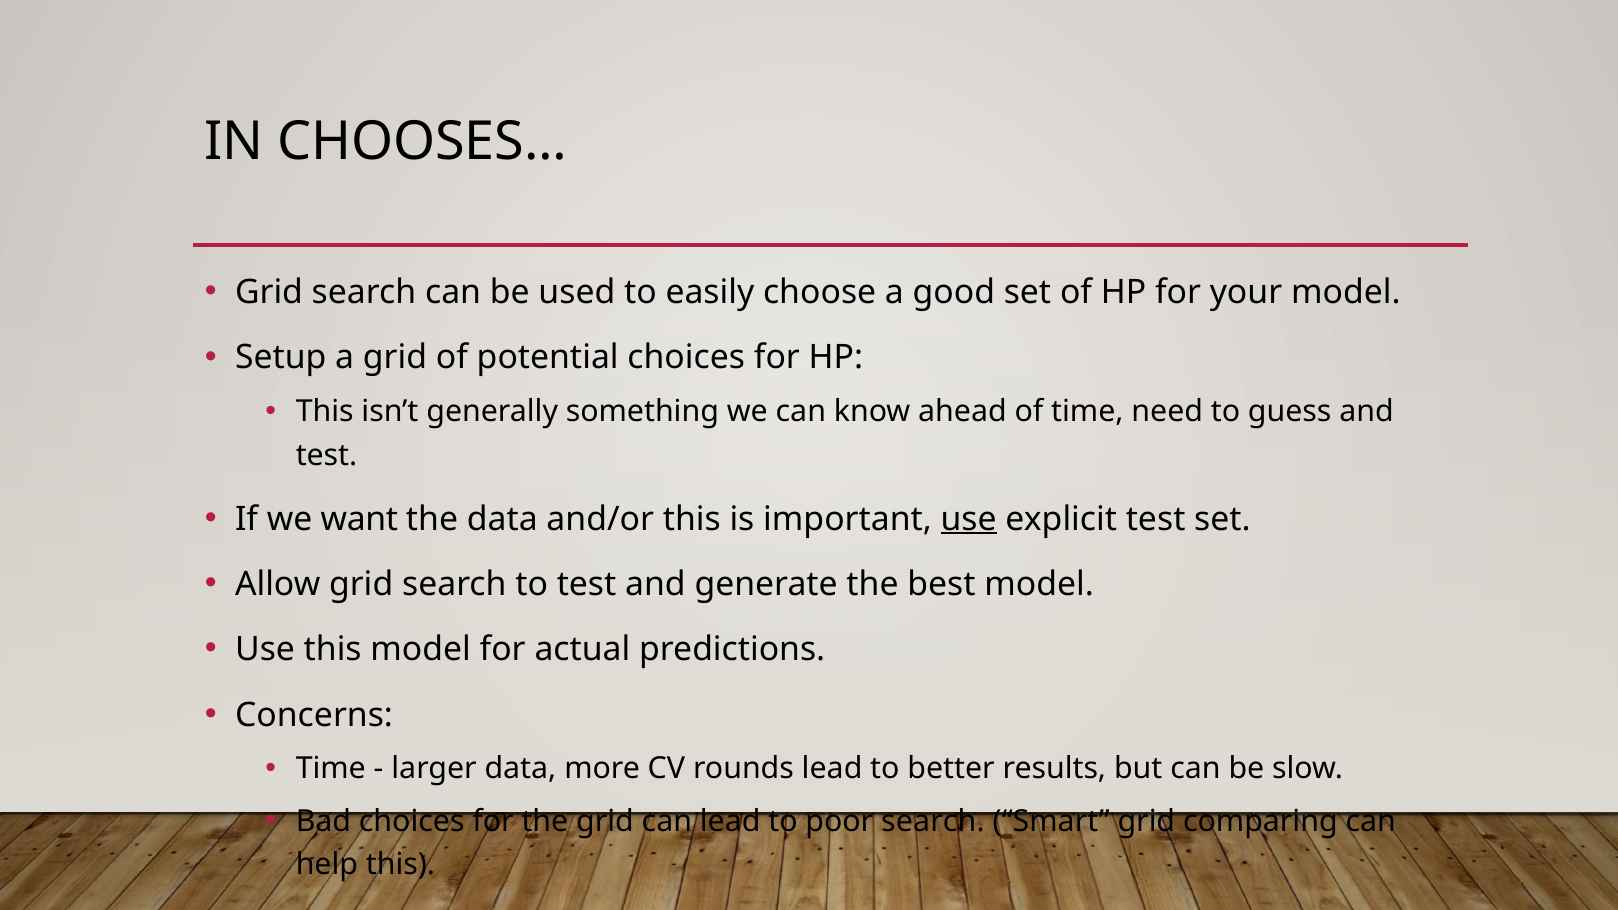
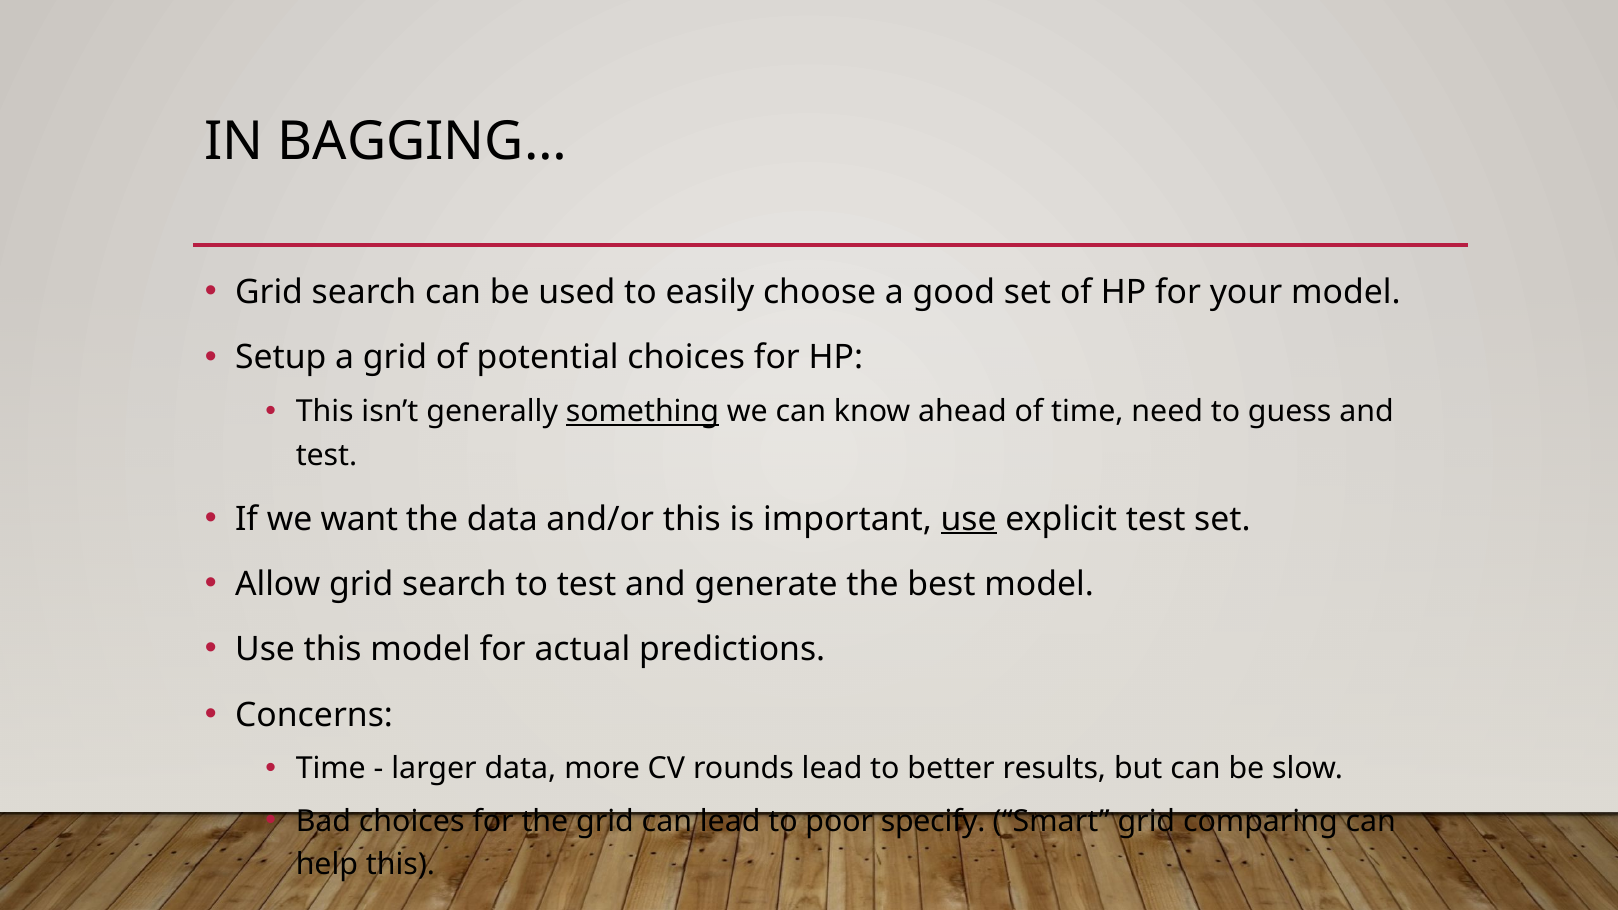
CHOOSES…: CHOOSES… -> BAGGING… (422, 142)
something underline: none -> present (642, 412)
poor search: search -> specify (933, 821)
